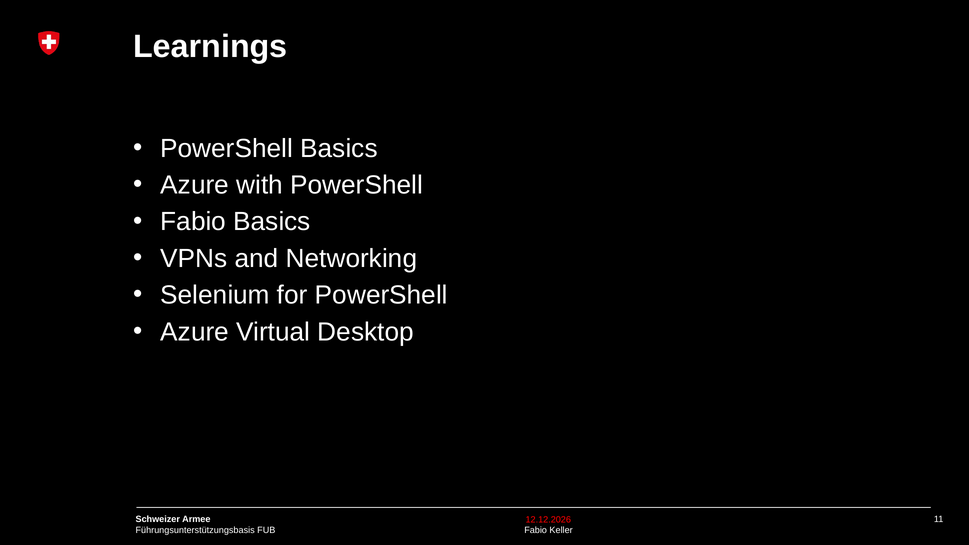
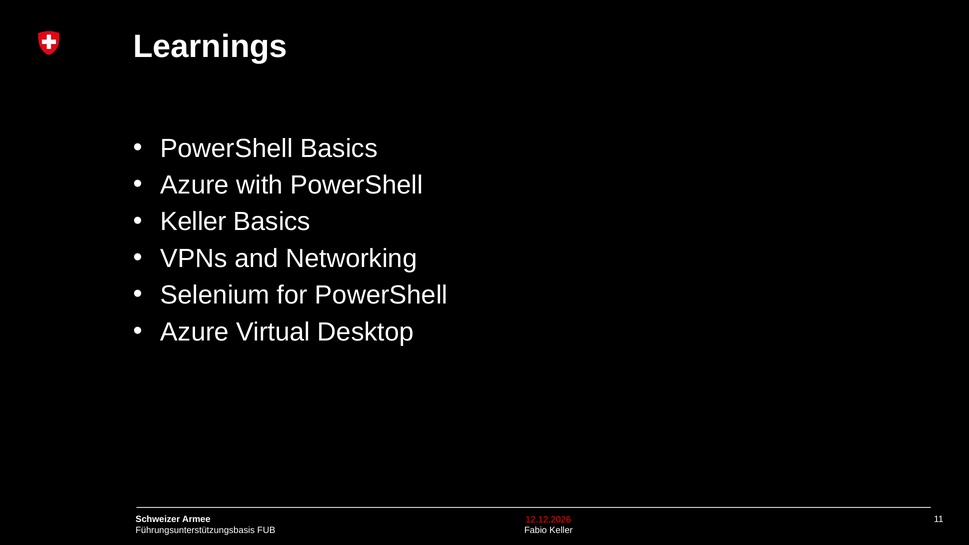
Fabio: Fabio -> Keller (193, 222)
